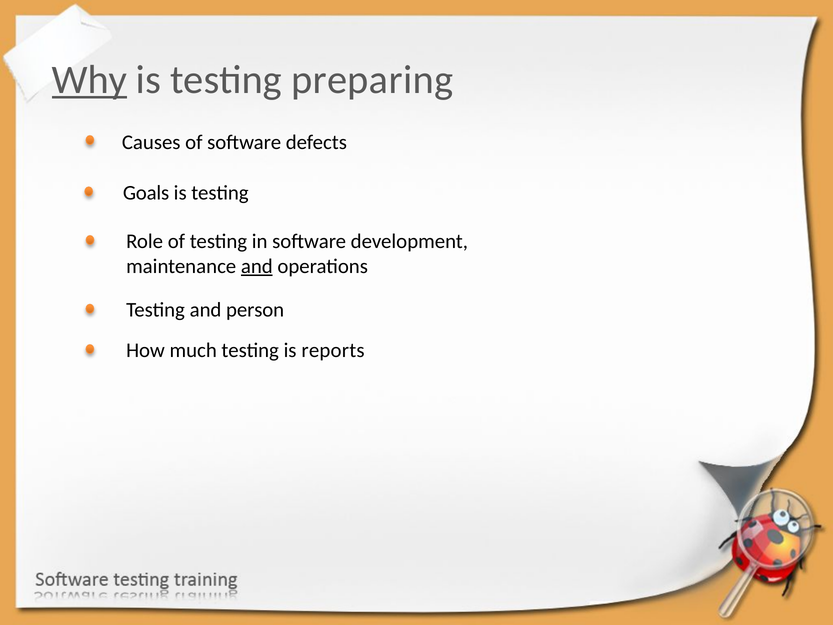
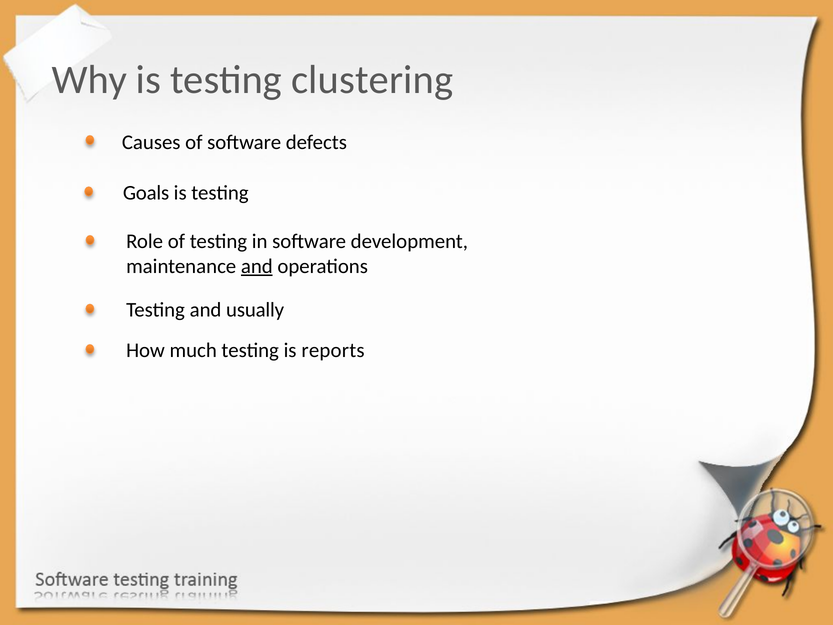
Why underline: present -> none (89, 80)
preparing: preparing -> clustering (372, 80)
person: person -> usually (255, 310)
